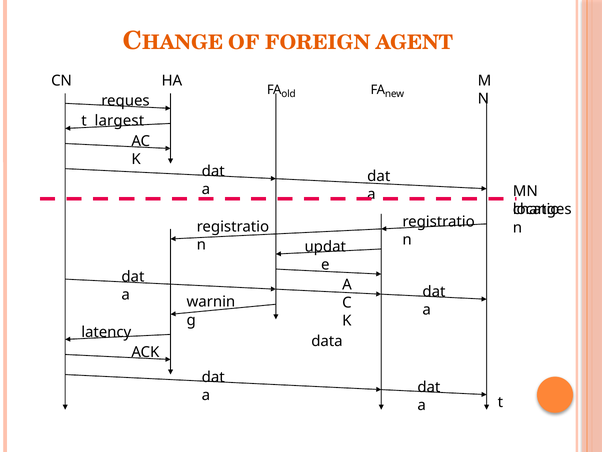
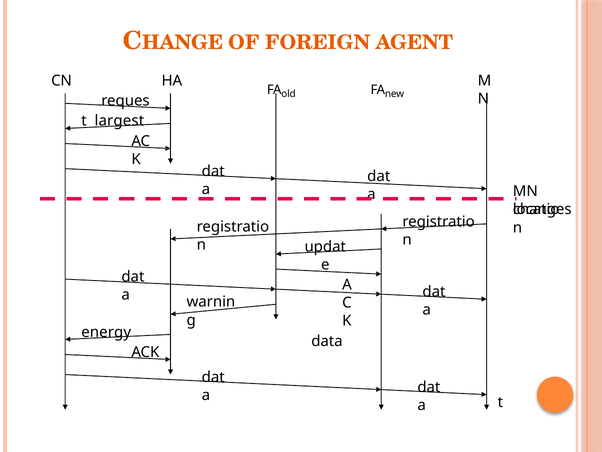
latency: latency -> energy (106, 332)
